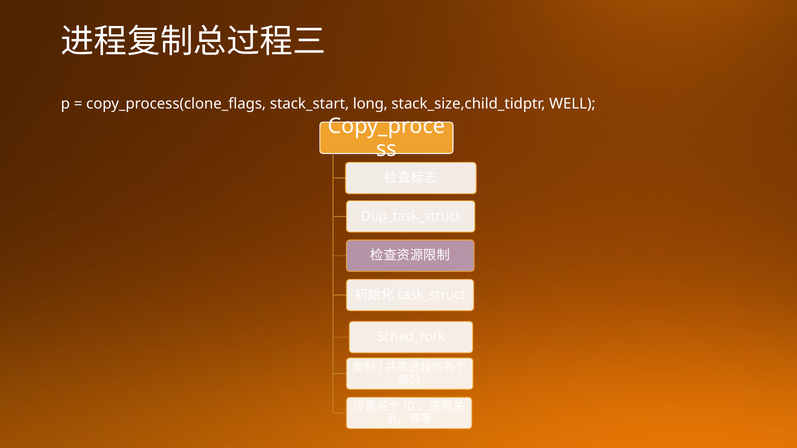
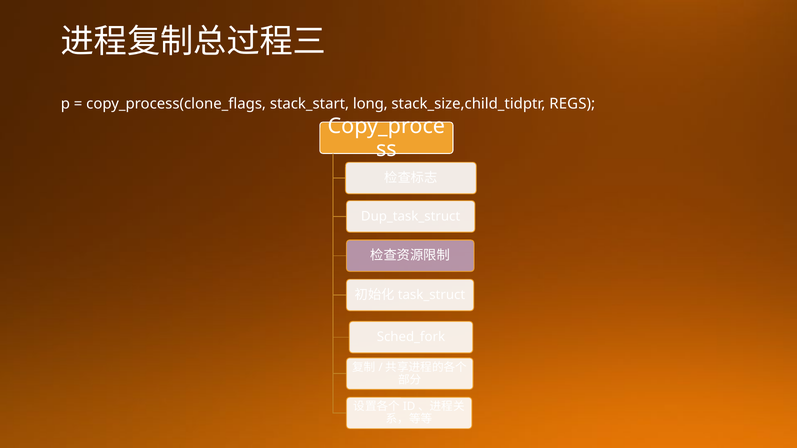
WELL: WELL -> REGS (572, 104)
